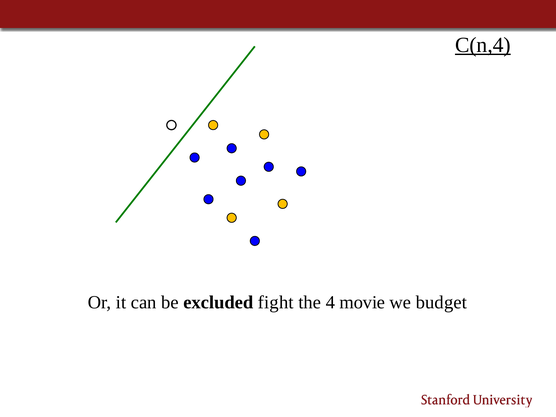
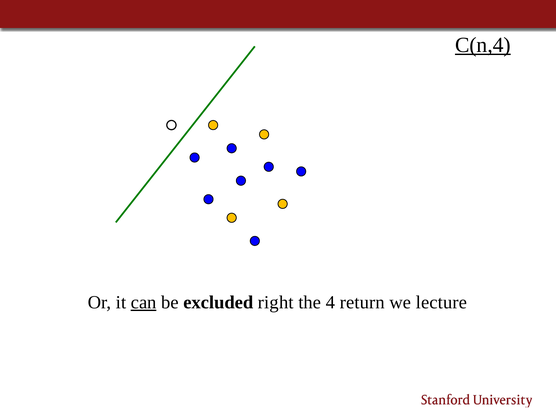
can underline: none -> present (144, 302)
fight: fight -> right (276, 302)
movie: movie -> return (362, 302)
budget: budget -> lecture (441, 302)
